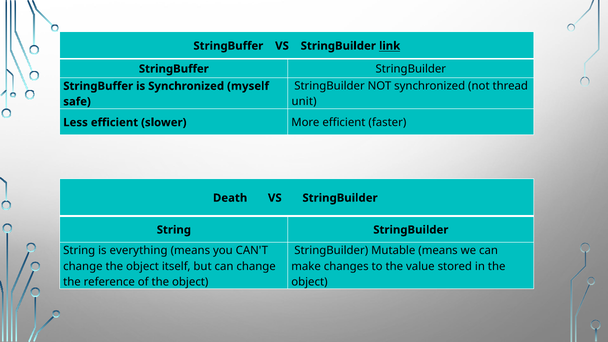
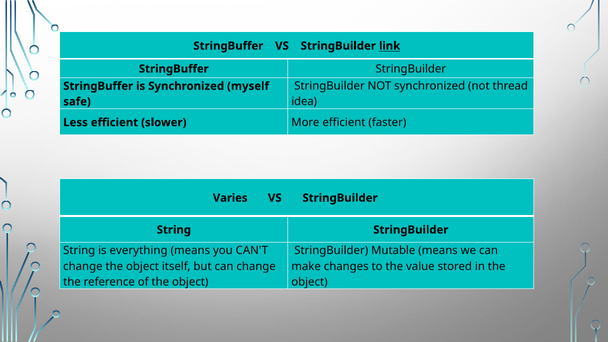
unit: unit -> idea (304, 102)
Death: Death -> Varies (230, 198)
